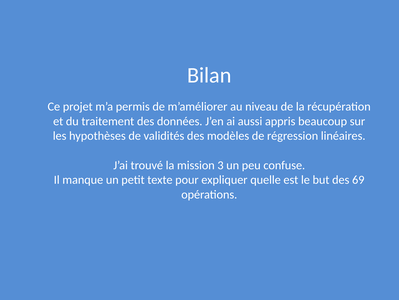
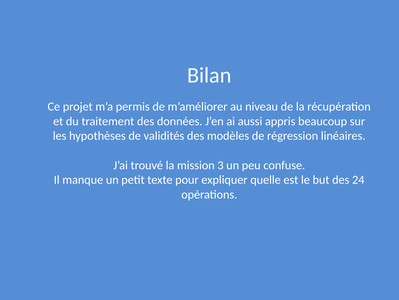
69: 69 -> 24 (358, 179)
